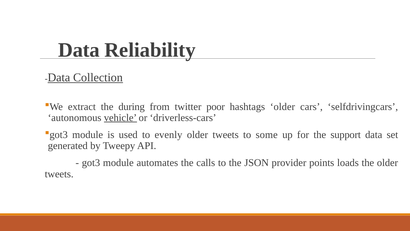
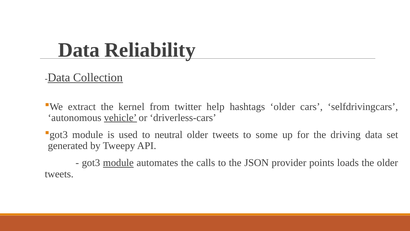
during: during -> kernel (131, 106)
poor: poor -> help (216, 106)
evenly: evenly -> neutral (169, 135)
support: support -> driving (346, 135)
module underline: none -> present (118, 163)
